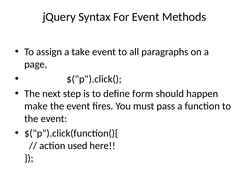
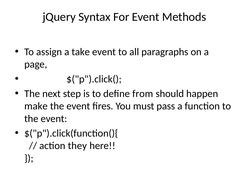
form: form -> from (143, 94)
used: used -> they (77, 146)
